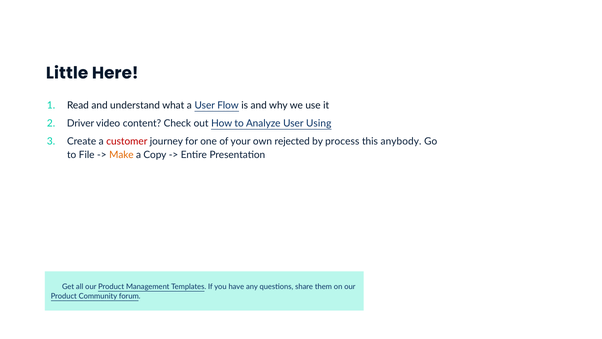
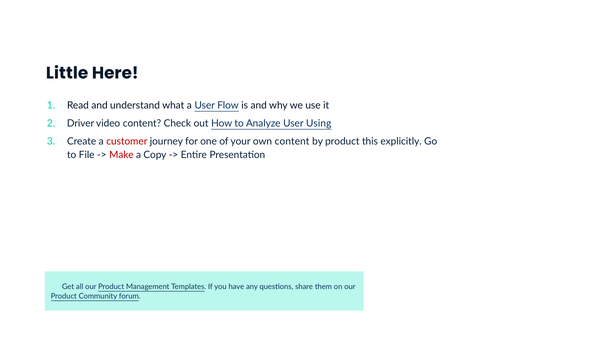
own rejected: rejected -> content (292, 141)
by process: process -> product (342, 141)
anybody: anybody -> explicitly (401, 141)
Make colour: orange -> red (121, 155)
